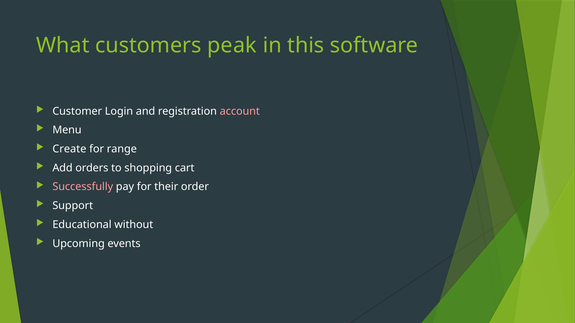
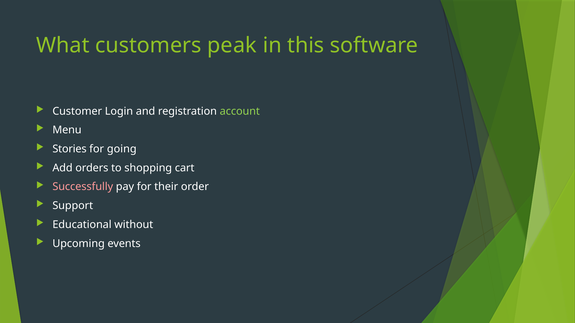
account colour: pink -> light green (240, 111)
Create: Create -> Stories (70, 149)
range: range -> going (122, 149)
